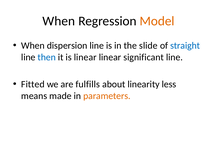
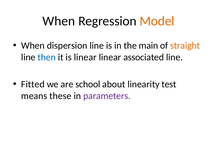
slide: slide -> main (148, 46)
straight colour: blue -> orange (185, 46)
significant: significant -> associated (144, 57)
fulfills: fulfills -> school (88, 84)
less: less -> test (169, 84)
made: made -> these (60, 96)
parameters colour: orange -> purple (107, 96)
